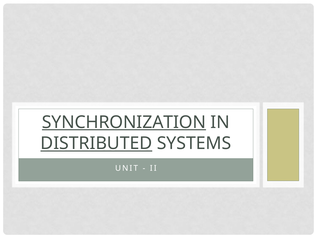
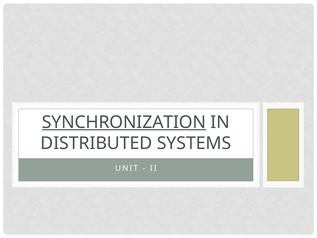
DISTRIBUTED underline: present -> none (96, 143)
